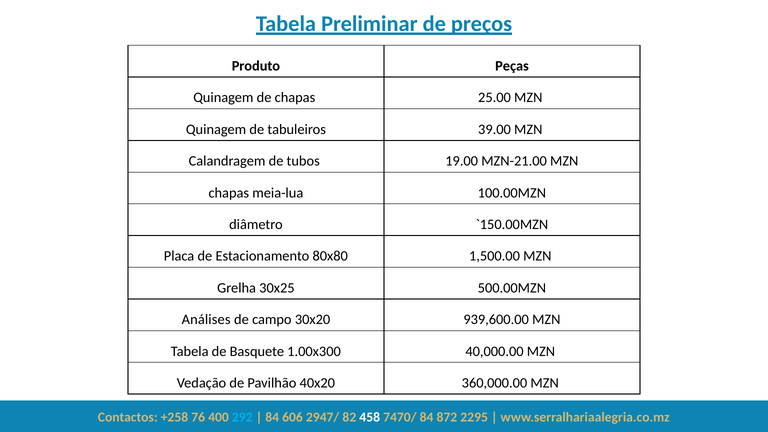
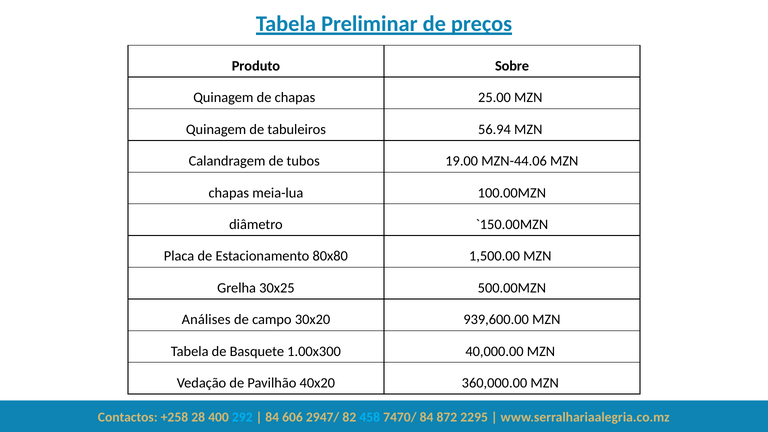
Peças: Peças -> Sobre (512, 66)
39.00: 39.00 -> 56.94 (494, 129)
MZN-21.00: MZN-21.00 -> MZN-44.06 (514, 161)
76: 76 -> 28 (198, 417)
458 colour: white -> light blue (370, 417)
